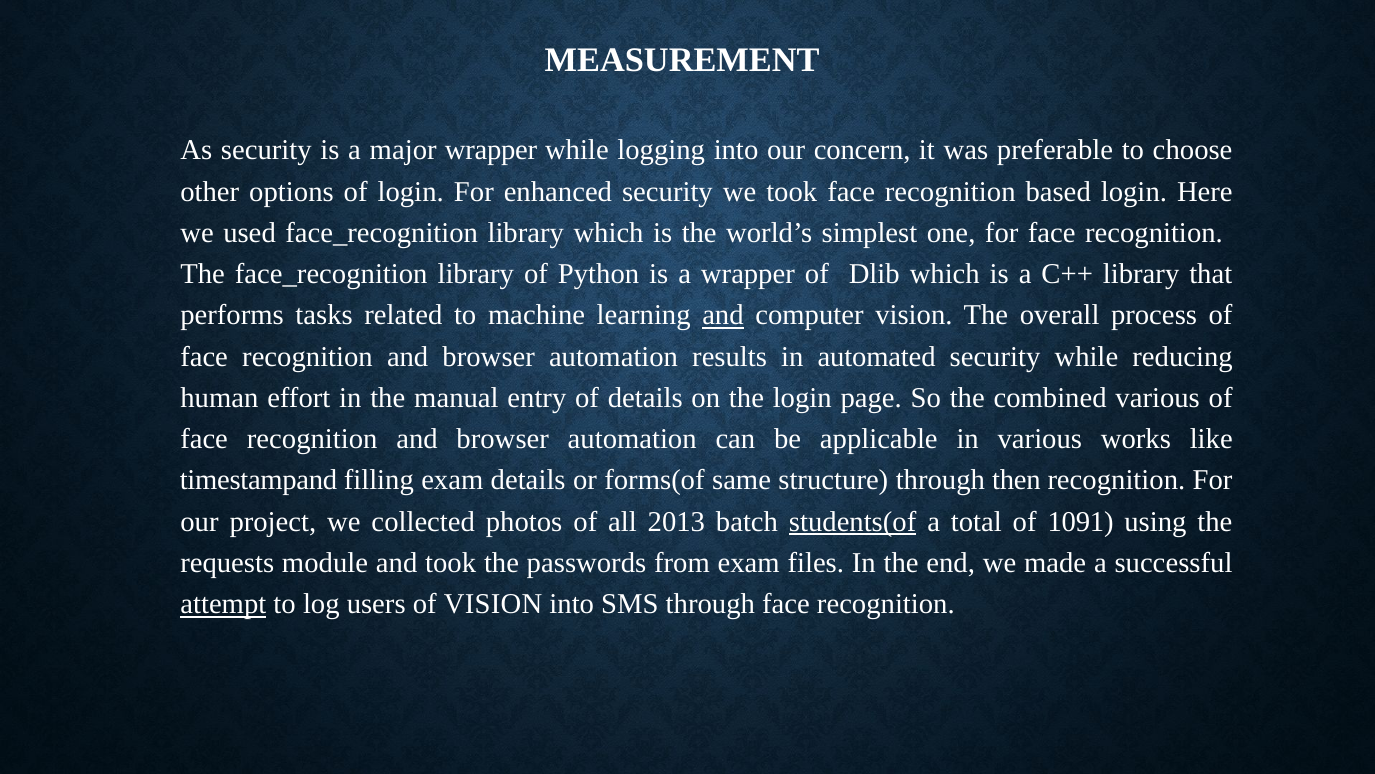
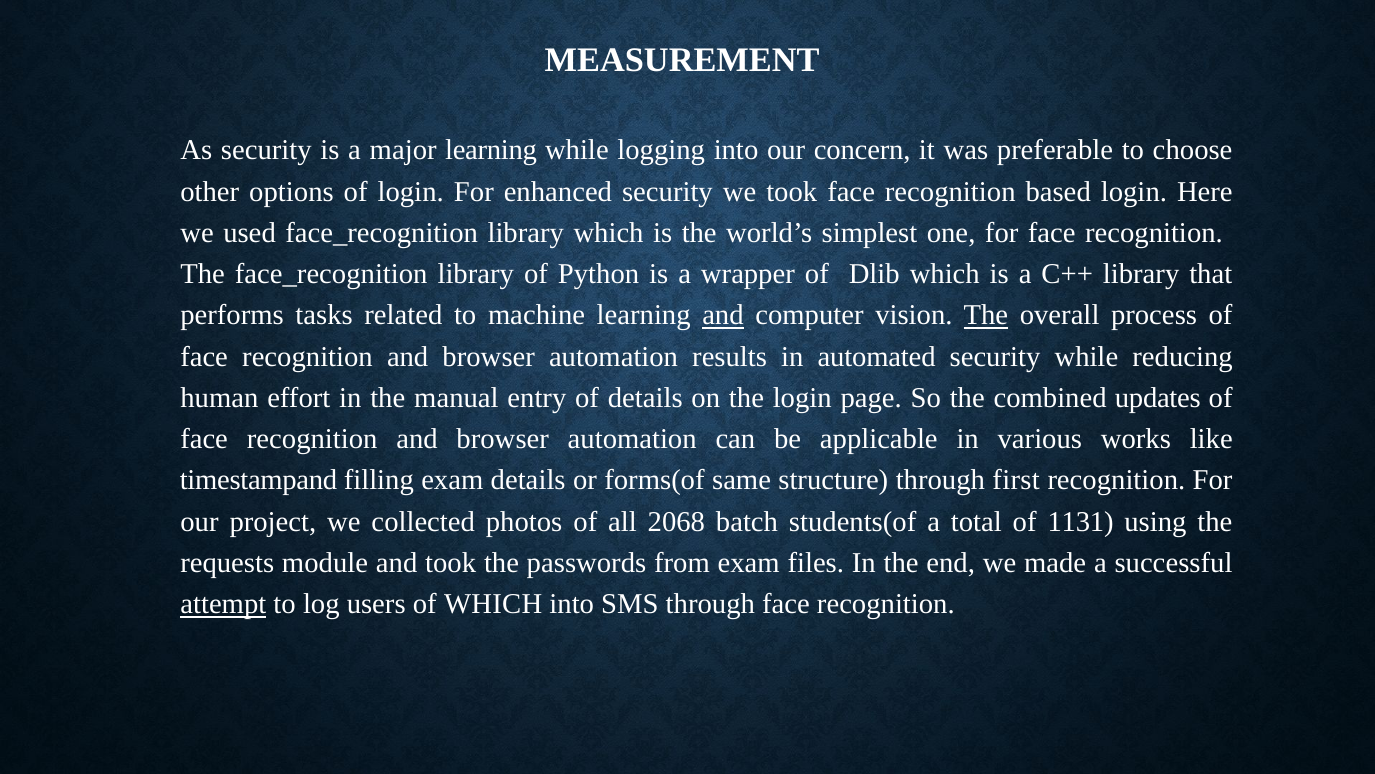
major wrapper: wrapper -> learning (491, 150)
The underline: none -> present (986, 315)
combined various: various -> updates (1158, 398)
then: then -> first (1016, 480)
2013: 2013 -> 2068 (676, 521)
students(of underline: present -> none (853, 521)
1091: 1091 -> 1131 (1081, 521)
of VISION: VISION -> WHICH (493, 604)
